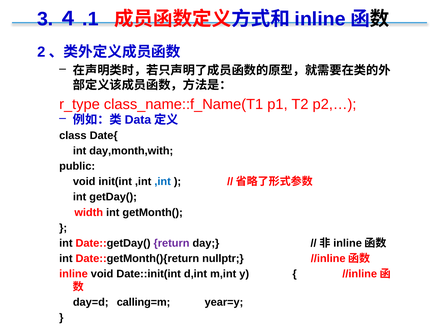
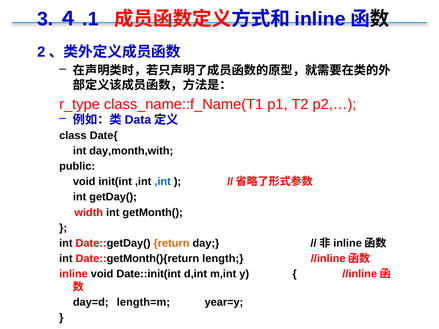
return colour: purple -> orange (172, 243)
nullptr: nullptr -> length (223, 259)
calling=m: calling=m -> length=m (143, 303)
